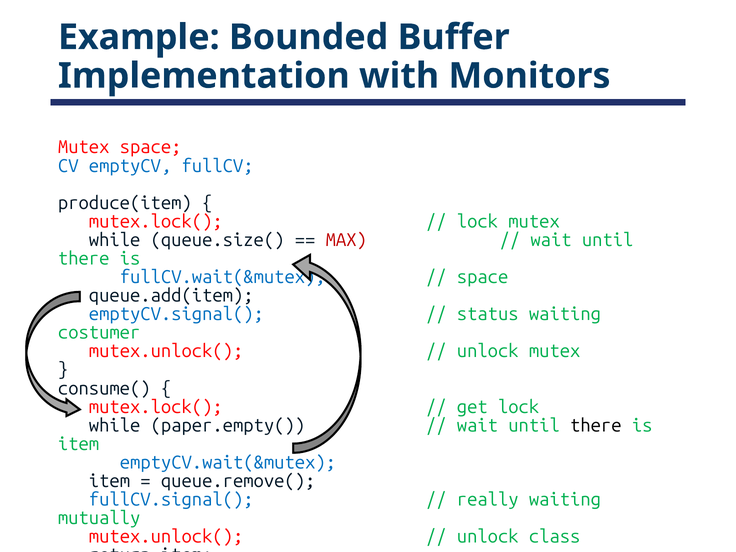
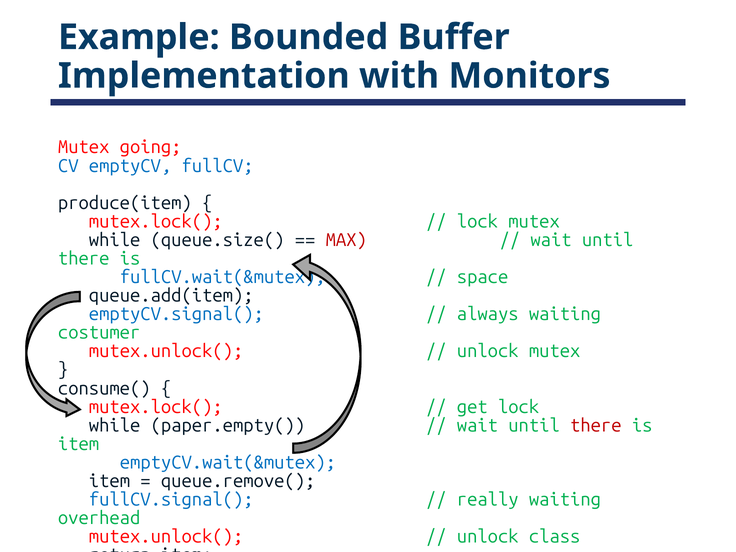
Mutex space: space -> going (151, 147)
status: status -> always (488, 314)
there colour: black -> red (596, 426)
mutually: mutually -> overhead (99, 518)
